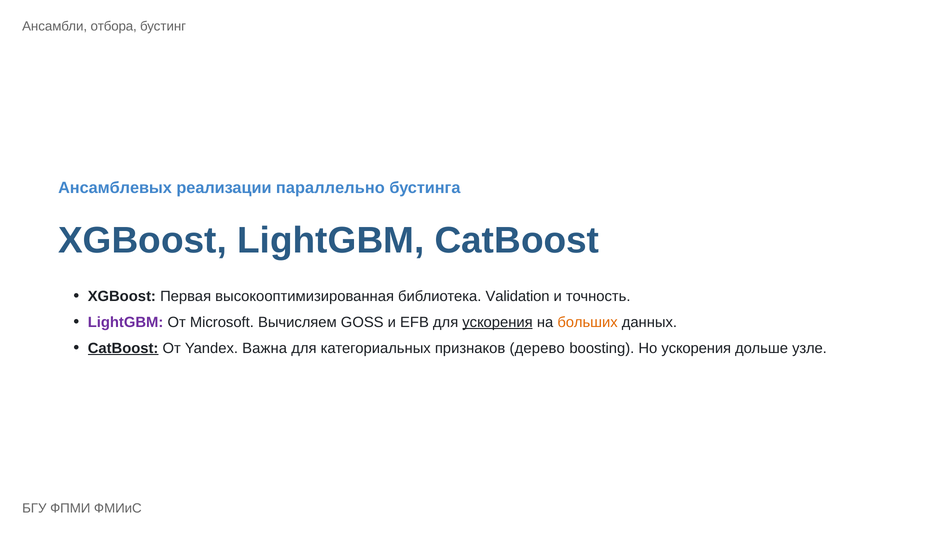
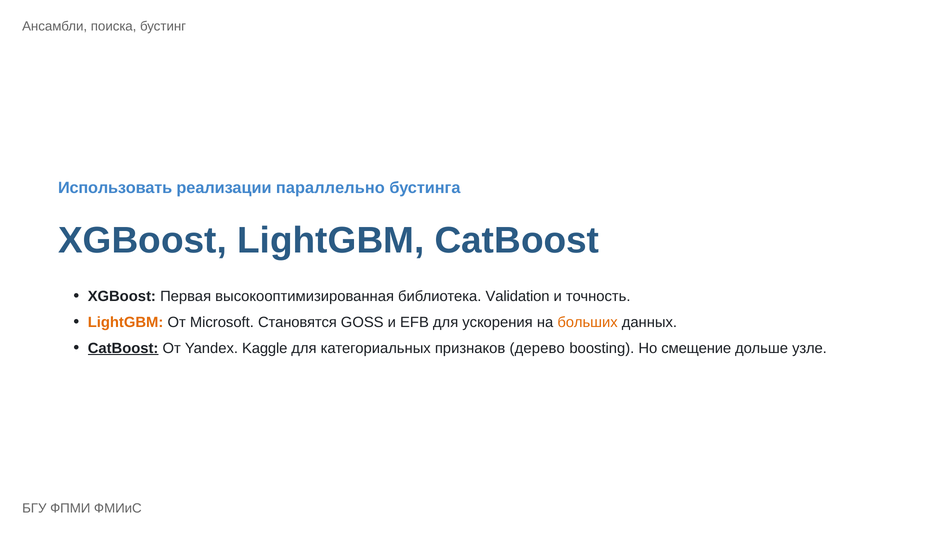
отбора: отбора -> поиска (114, 26)
Ансамблевых: Ансамблевых -> Использовать (115, 188)
LightGBM colour: purple -> orange (126, 322)
Вычисляем: Вычисляем -> Становятся (297, 322)
ускорения underline: present -> none (498, 322)
Важна: Важна -> Kaggle (265, 348)
Но ускорения: ускорения -> смещение (696, 348)
